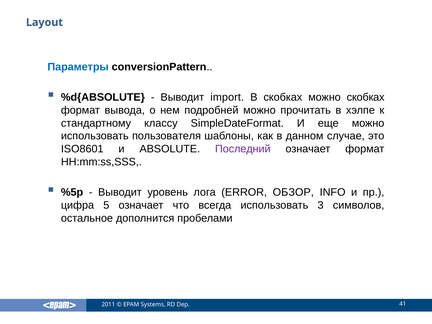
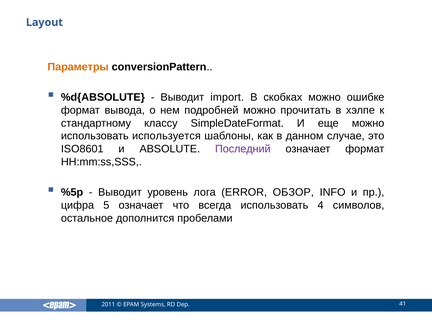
Параметры colour: blue -> orange (78, 67)
можно скобках: скобках -> ошибке (366, 97)
пользователя: пользователя -> используется (166, 136)
3: 3 -> 4 (321, 205)
